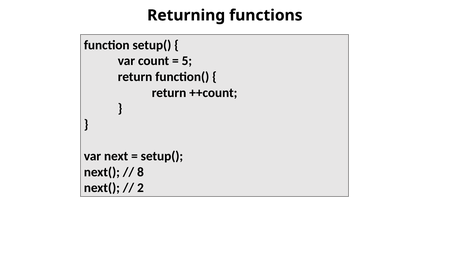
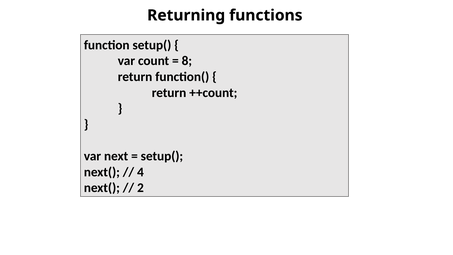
5: 5 -> 8 (187, 61)
8: 8 -> 4 (140, 172)
